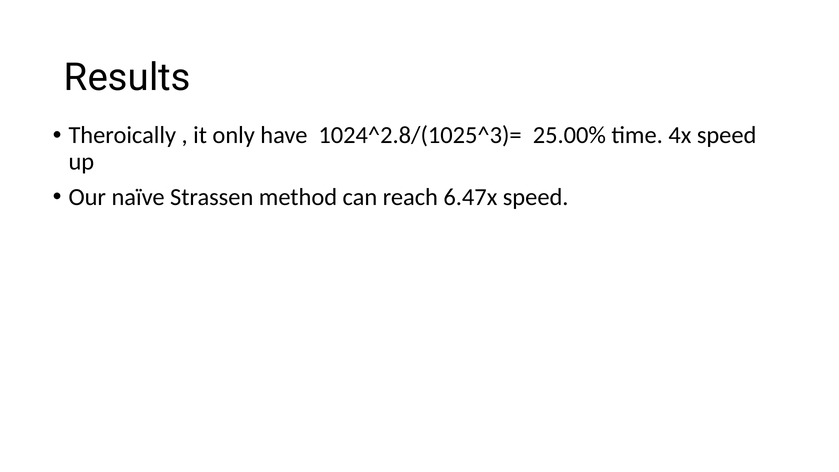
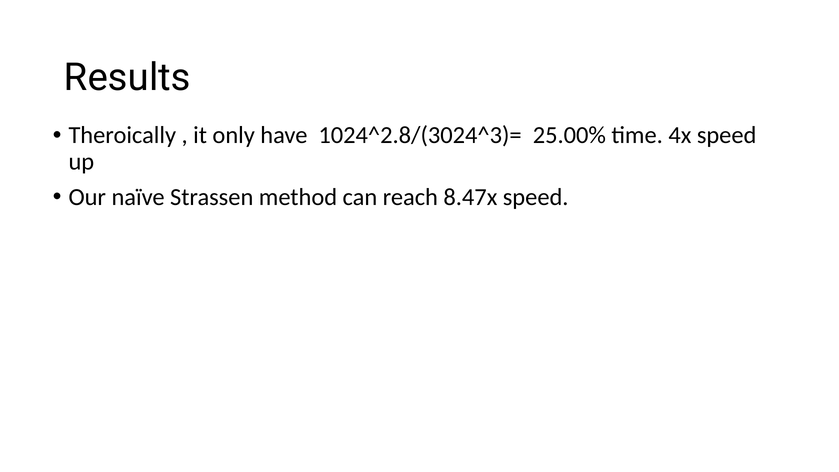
1024^2.8/(1025^3)=: 1024^2.8/(1025^3)= -> 1024^2.8/(3024^3)= (420, 135)
6.47x: 6.47x -> 8.47x (470, 197)
